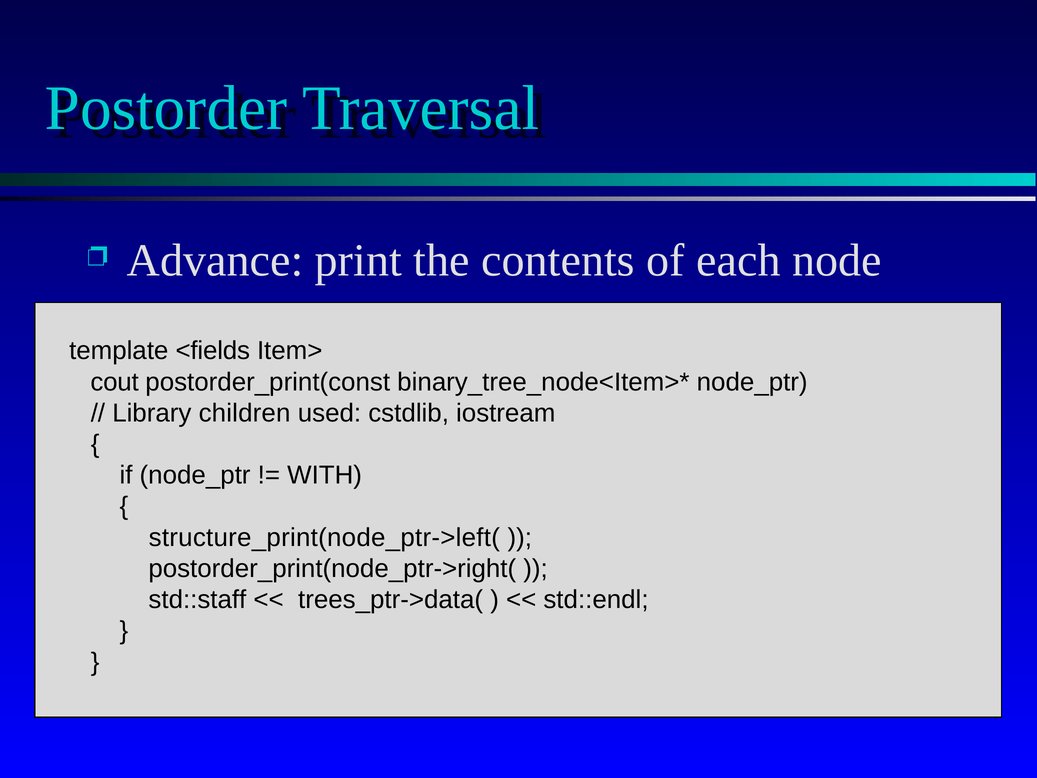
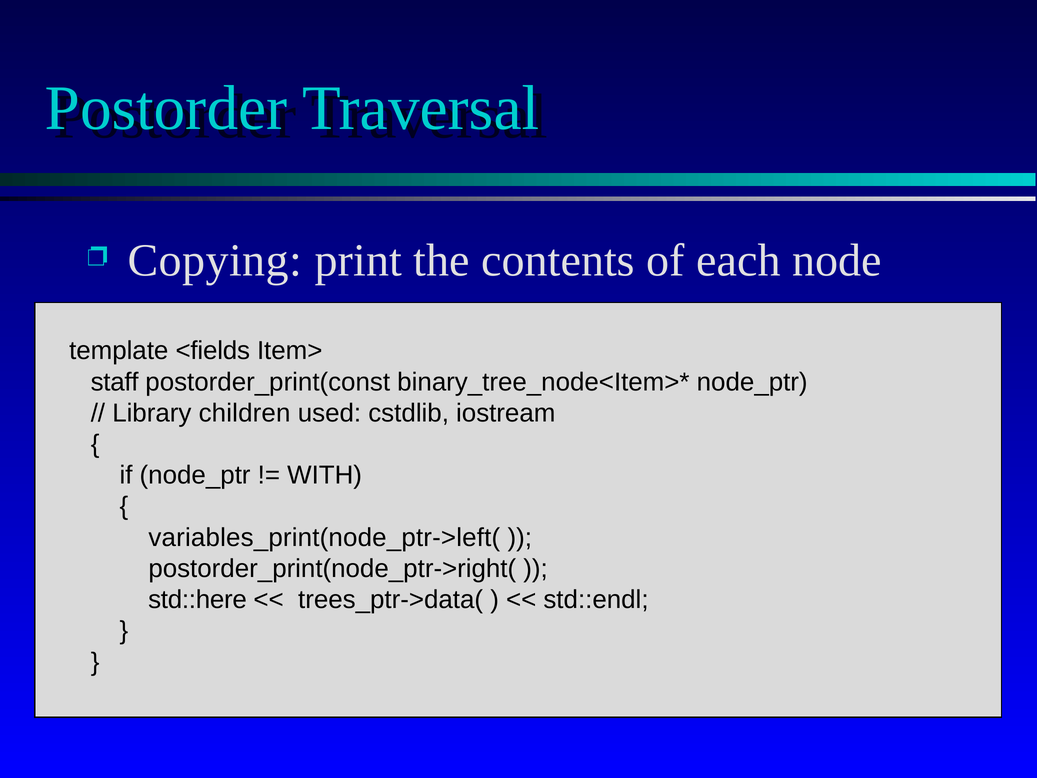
Advance: Advance -> Copying (215, 261)
cout: cout -> staff (115, 382)
structure_print(node_ptr->left(: structure_print(node_ptr->left( -> variables_print(node_ptr->left( (324, 537)
std::staff: std::staff -> std::here (198, 600)
